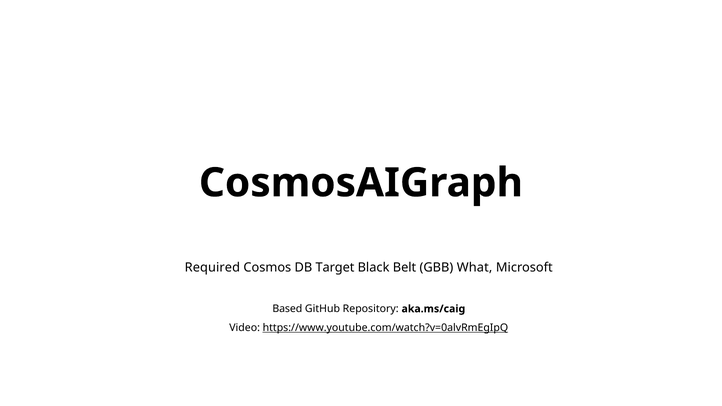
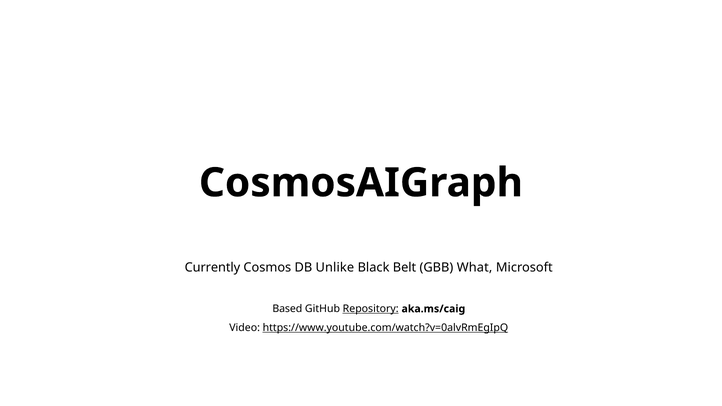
Required: Required -> Currently (212, 267)
Target: Target -> Unlike (335, 267)
Repository underline: none -> present (371, 309)
